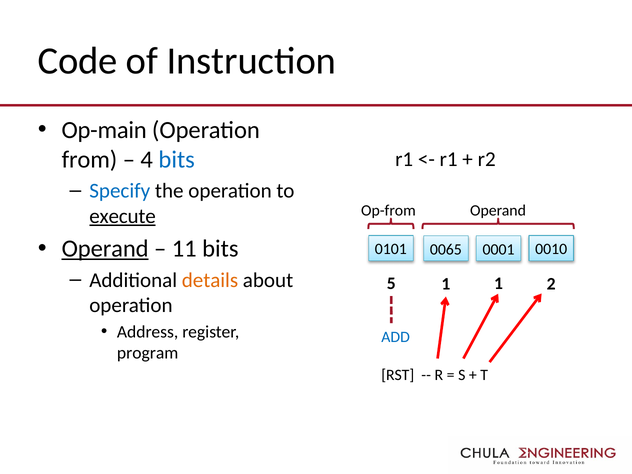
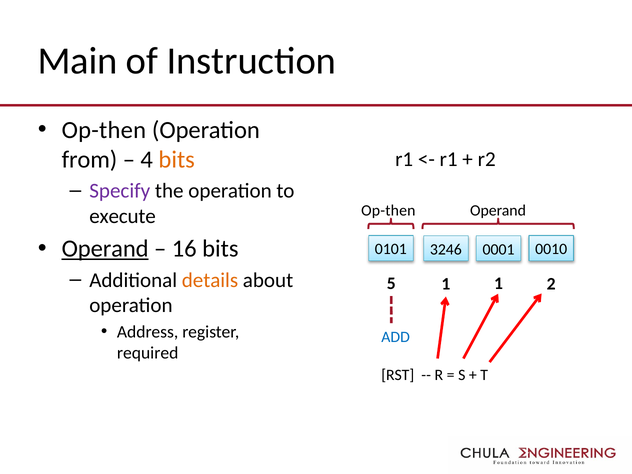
Code: Code -> Main (78, 61)
Op-main: Op-main -> Op-then (104, 130)
bits colour: blue -> orange (177, 160)
Specify colour: blue -> purple (120, 191)
Op-from: Op-from -> Op-then (388, 210)
execute underline: present -> none (123, 216)
11: 11 -> 16 (184, 249)
0065: 0065 -> 3246 (446, 249)
program: program -> required (148, 353)
